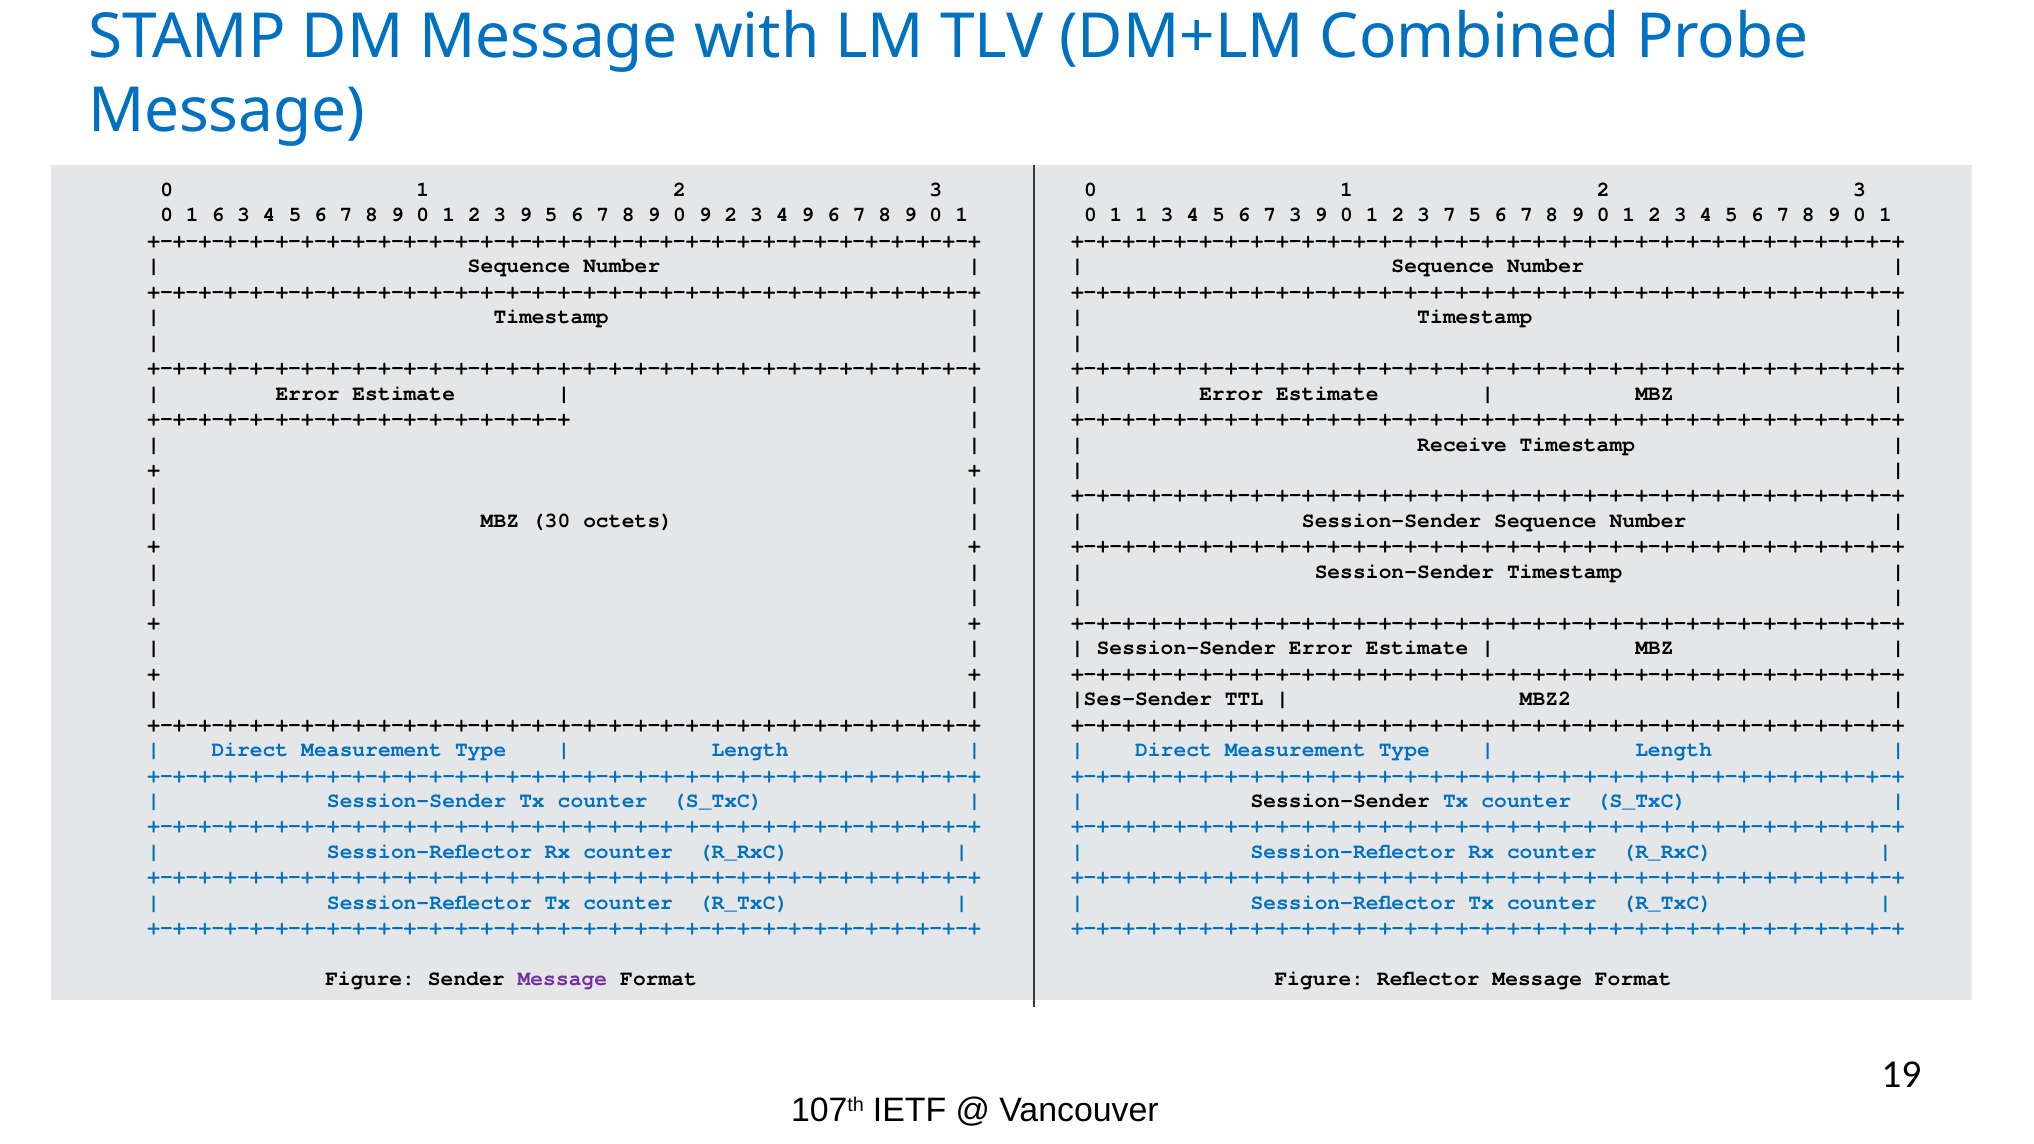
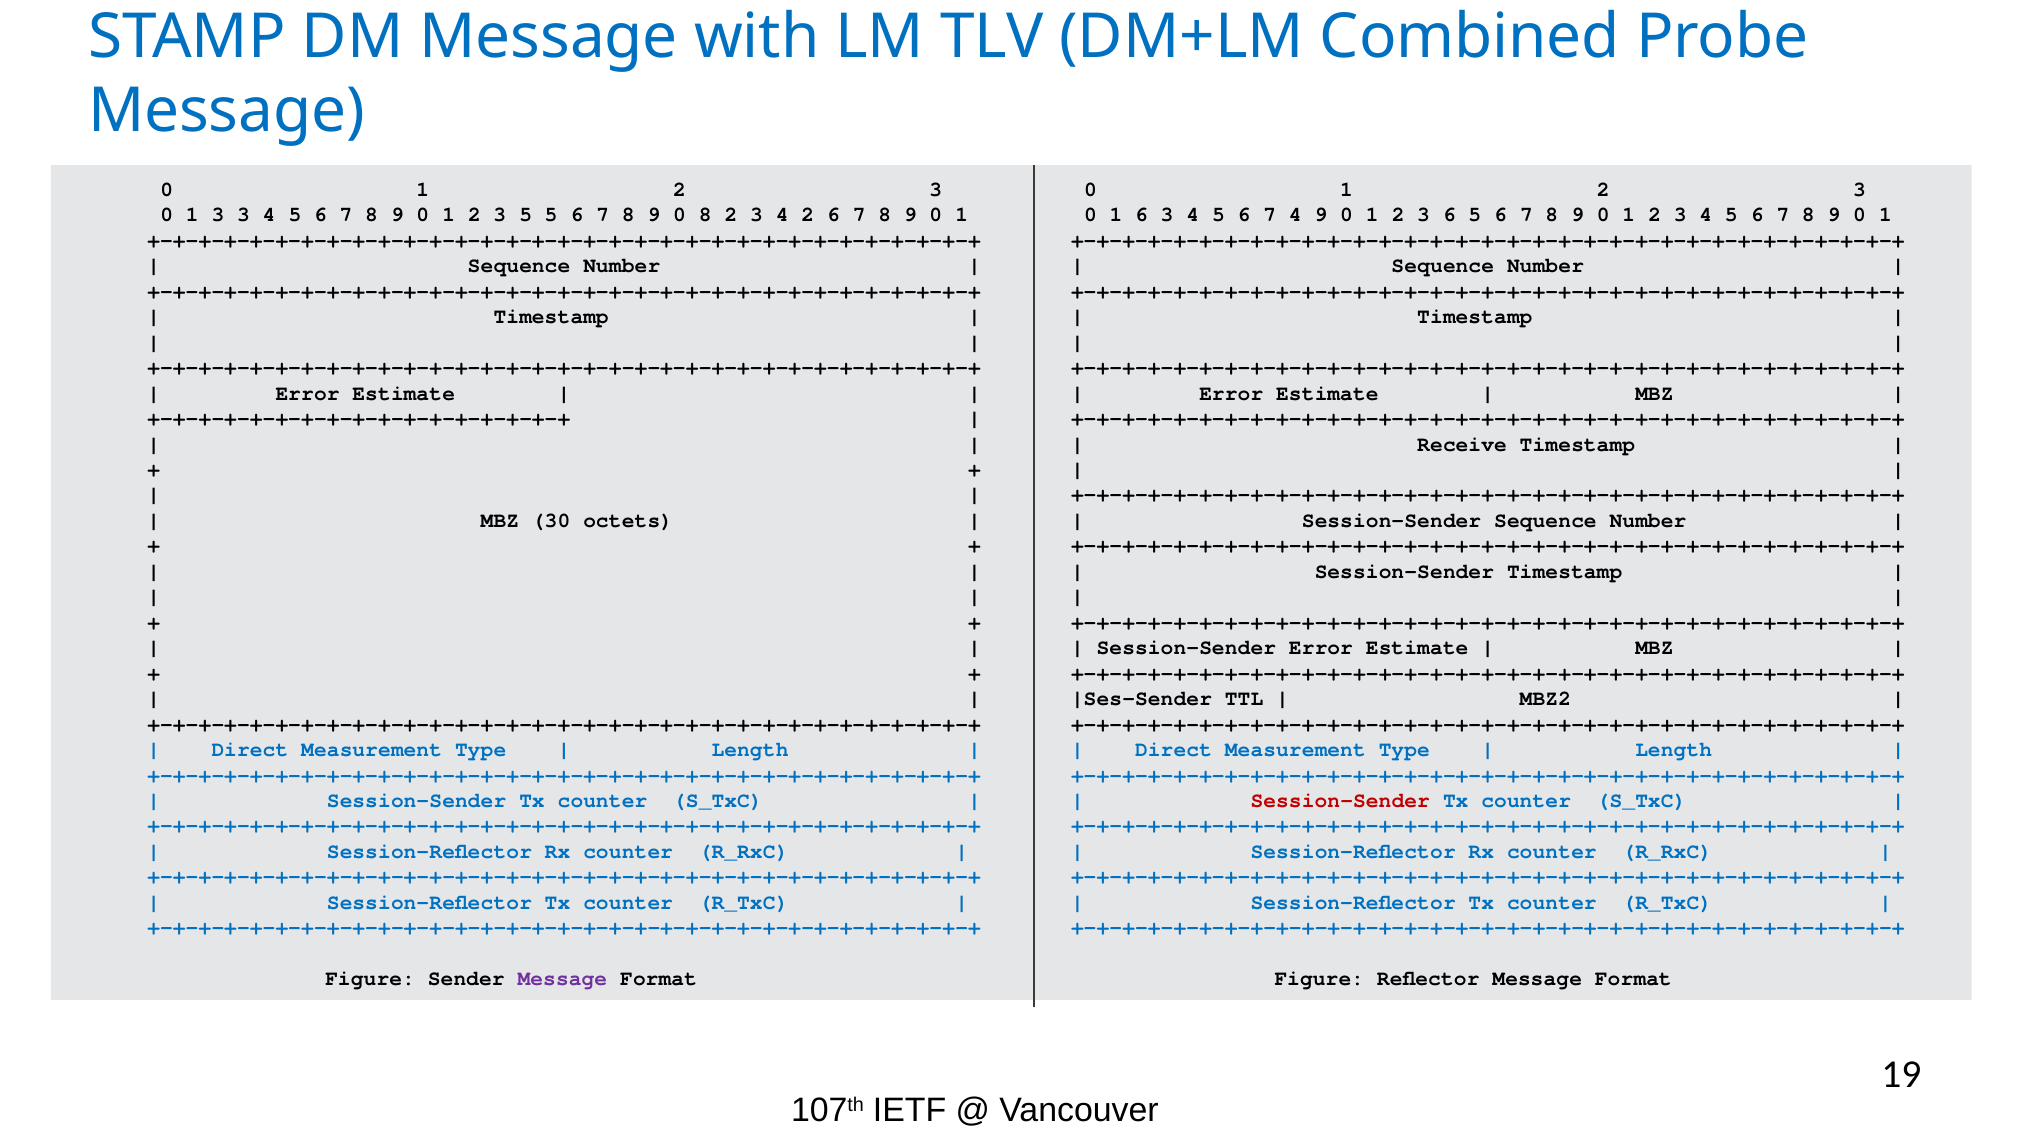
1 6: 6 -> 3 (218, 215)
2 3 9: 9 -> 5 (526, 215)
0 9: 9 -> 8 (705, 215)
4 9: 9 -> 2 (808, 215)
1 1: 1 -> 6 (1142, 215)
7 3: 3 -> 4 (1295, 215)
3 7: 7 -> 6 (1449, 215)
Session-Sender colour: black -> red (1340, 801)
